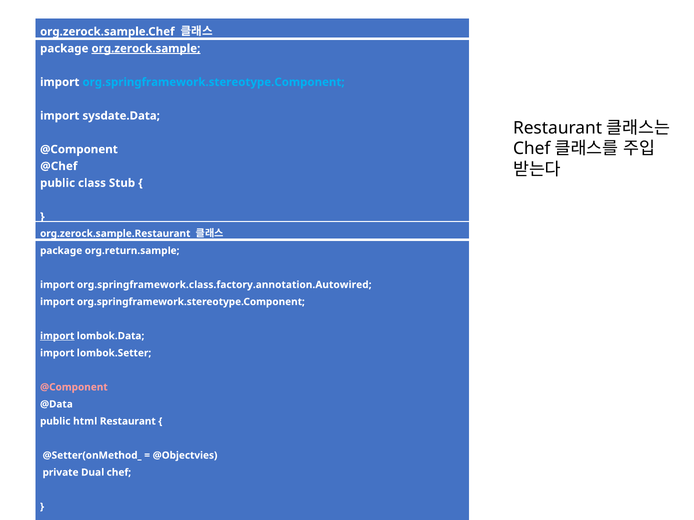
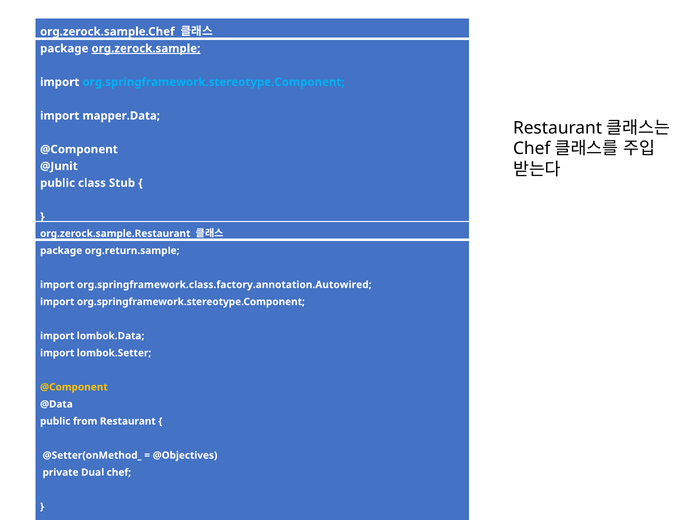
sysdate.Data: sysdate.Data -> mapper.Data (121, 116)
@Chef: @Chef -> @Junit (59, 166)
import underline: present -> none (57, 336)
@Component colour: pink -> yellow (74, 387)
html: html -> from (85, 422)
@Objectvies: @Objectvies -> @Objectives (185, 456)
